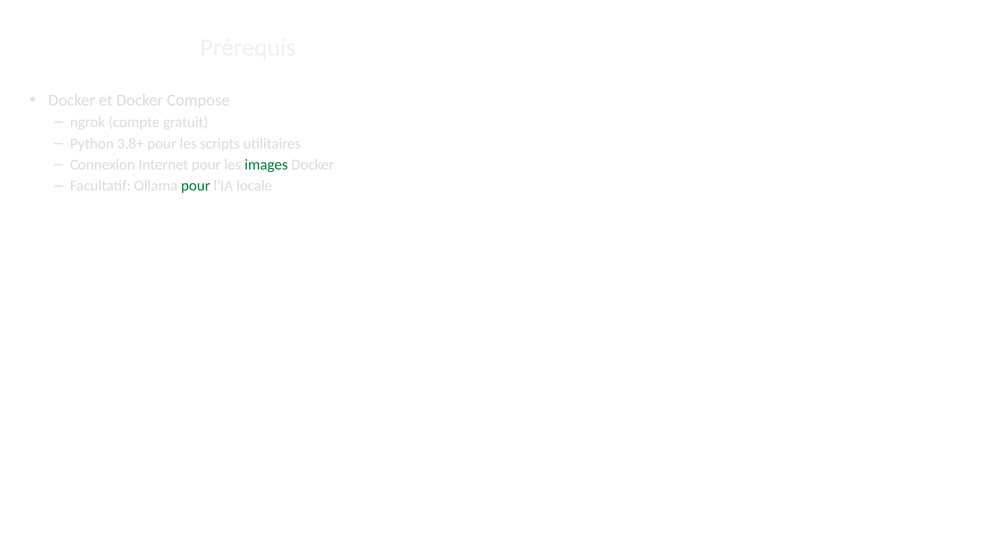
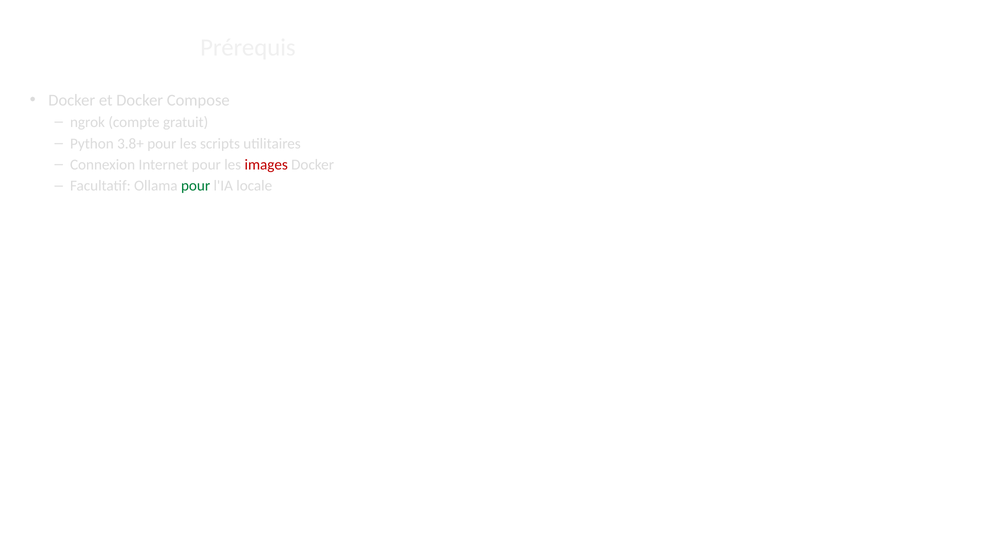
images colour: green -> red (266, 165)
